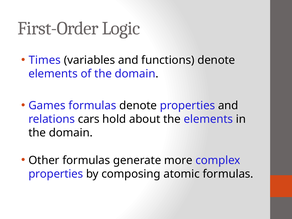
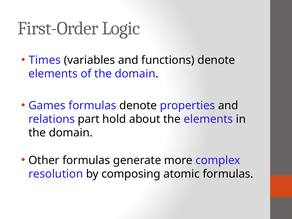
cars: cars -> part (89, 119)
properties: properties -> resolution (56, 174)
